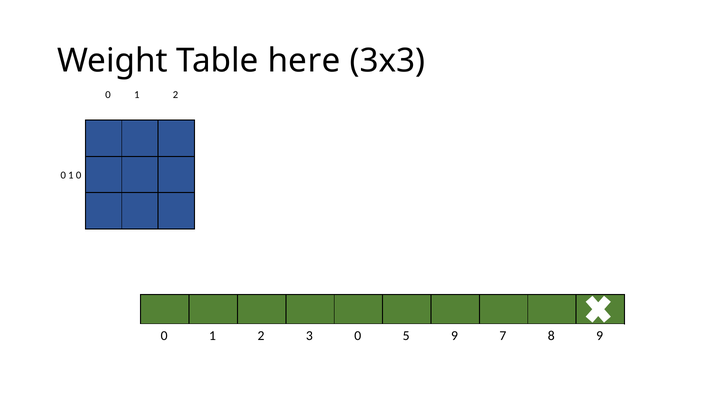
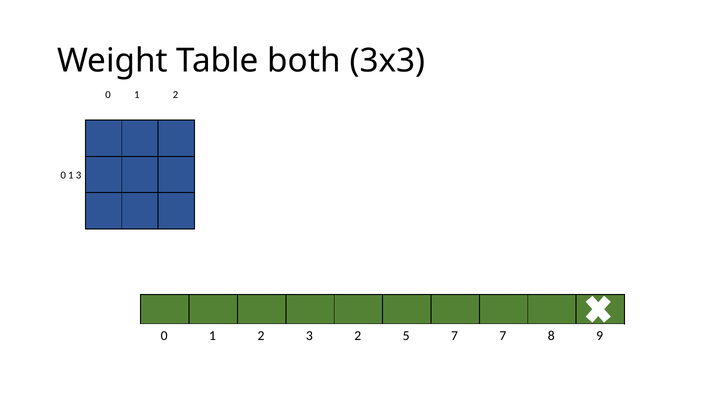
here: here -> both (304, 61)
1 0: 0 -> 3 (79, 175)
3 0: 0 -> 2 (358, 336)
5 9: 9 -> 7 (455, 336)
